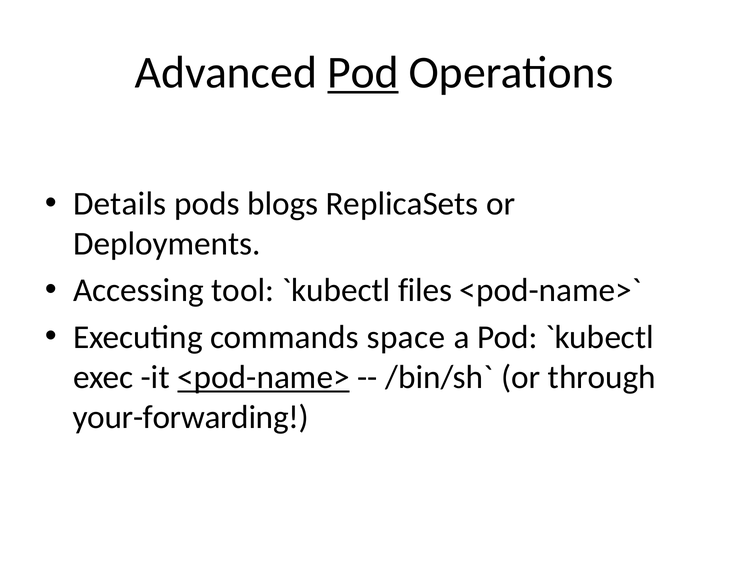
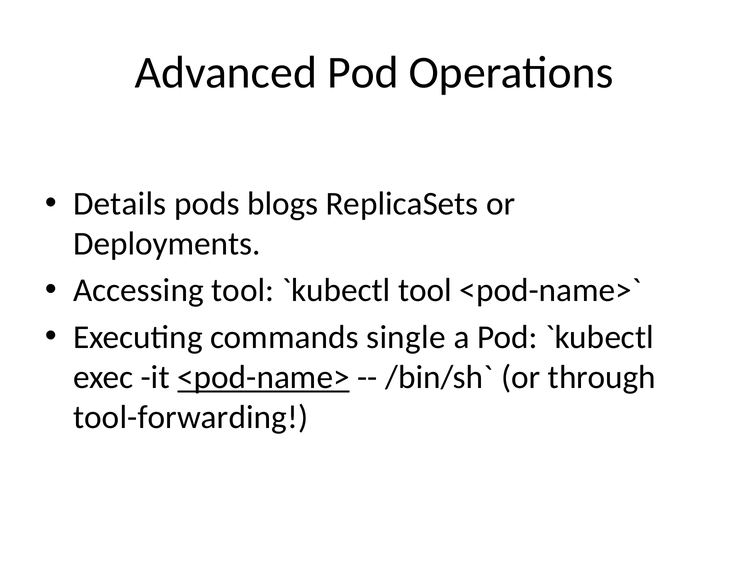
Pod underline: present -> none (363, 73)
files: files -> tool (425, 290)
space: space -> single (406, 337)
your-forwarding: your-forwarding -> tool-forwarding (191, 417)
